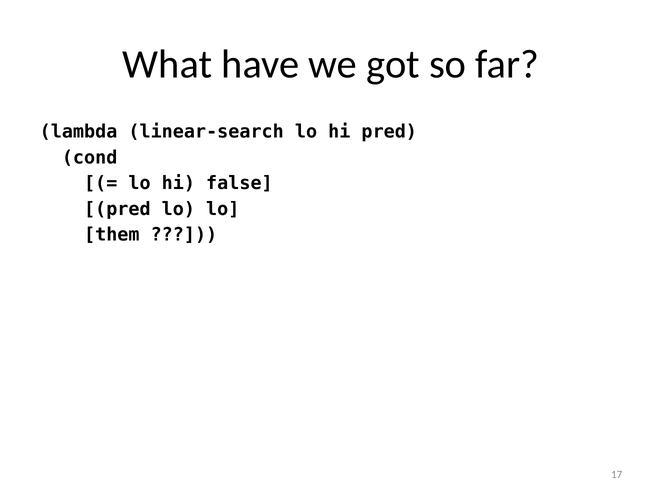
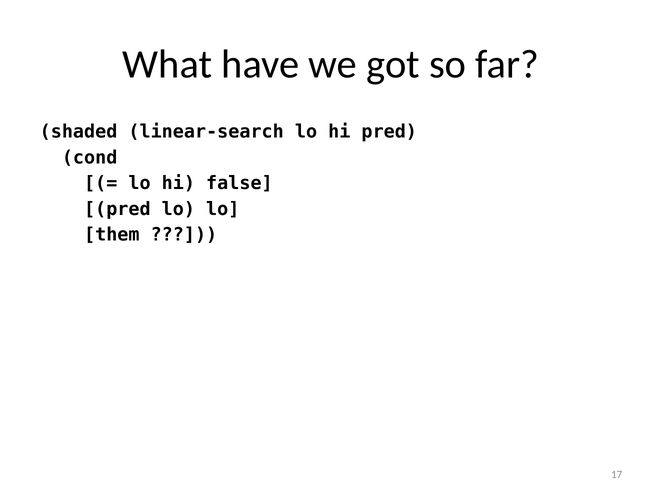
lambda: lambda -> shaded (79, 132)
